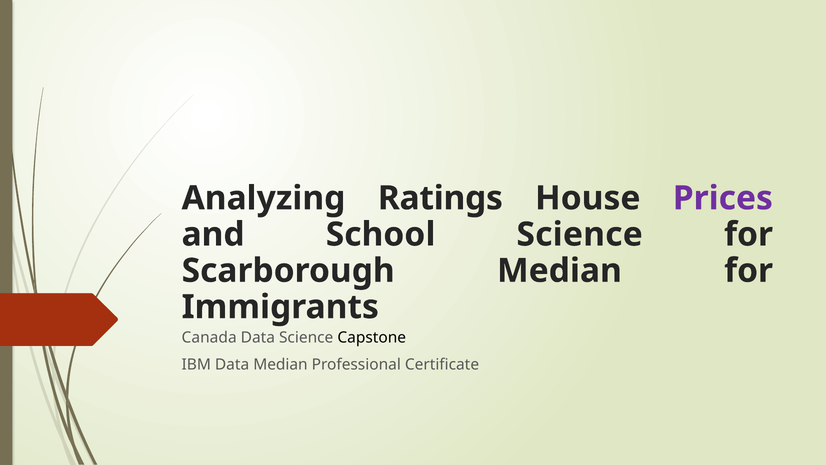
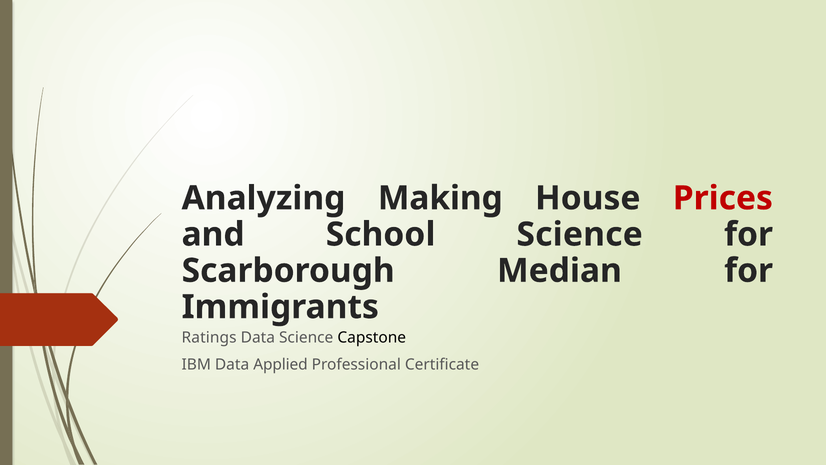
Ratings: Ratings -> Making (440, 198)
Prices colour: purple -> red (723, 198)
Canada: Canada -> Ratings (209, 337)
Data Median: Median -> Applied (280, 364)
